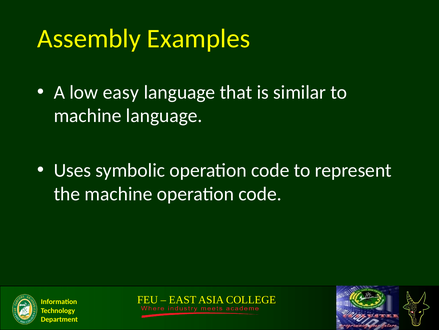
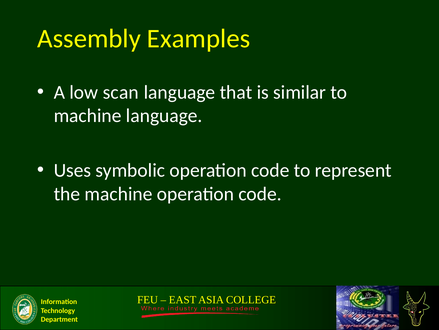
easy: easy -> scan (121, 92)
